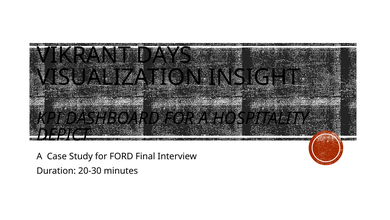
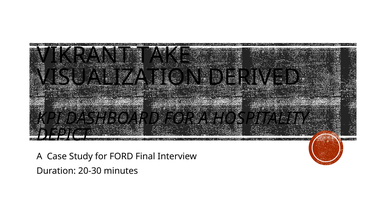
DAYS: DAYS -> TAKE (164, 55)
INSIGHT: INSIGHT -> DERIVED (254, 77)
